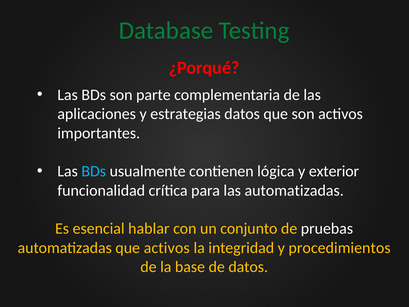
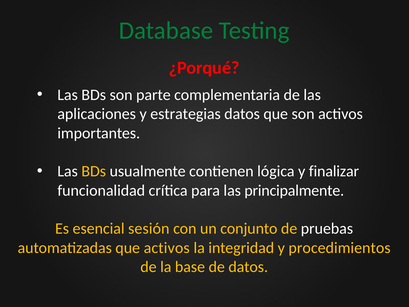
BDs colour: light blue -> yellow (94, 171)
exterior: exterior -> finalizar (334, 171)
las automatizadas: automatizadas -> principalmente (294, 190)
hablar: hablar -> sesión (149, 228)
